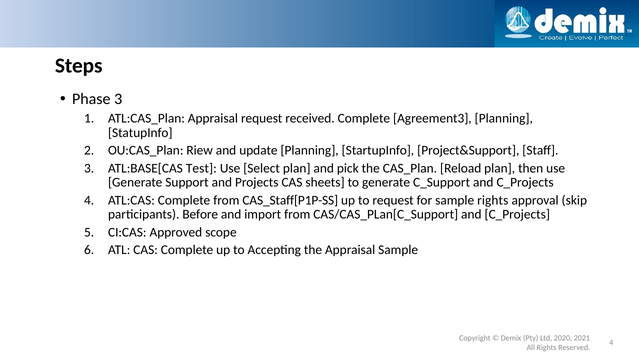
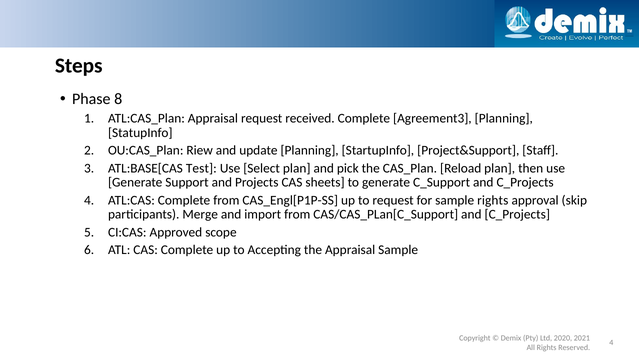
Phase 3: 3 -> 8 (118, 99)
CAS_Staff[P1P-SS: CAS_Staff[P1P-SS -> CAS_Engl[P1P-SS (290, 200)
Before: Before -> Merge (200, 215)
